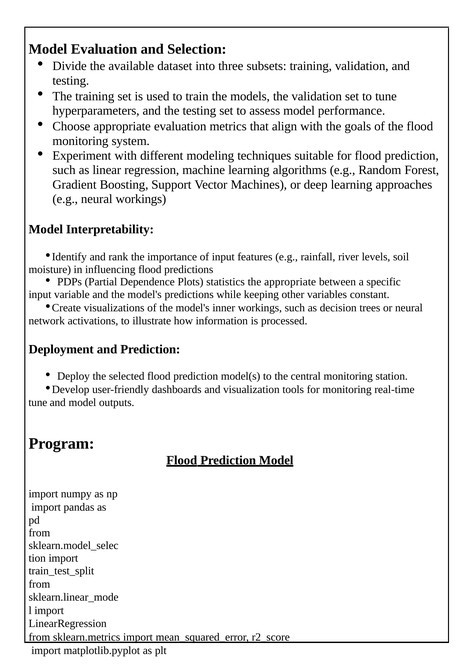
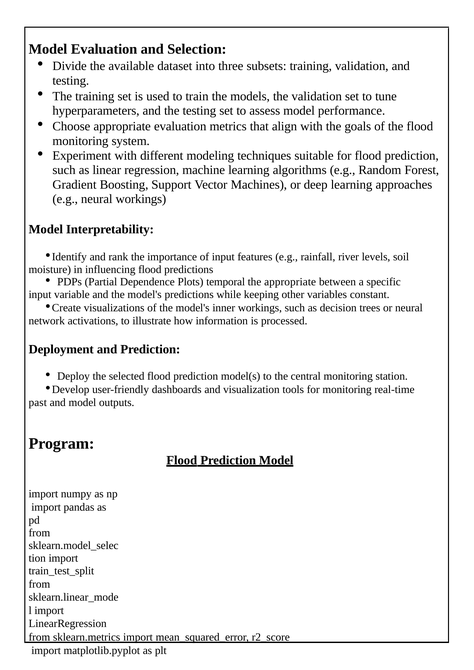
statistics: statistics -> temporal (226, 282)
tune: tune -> past (38, 402)
